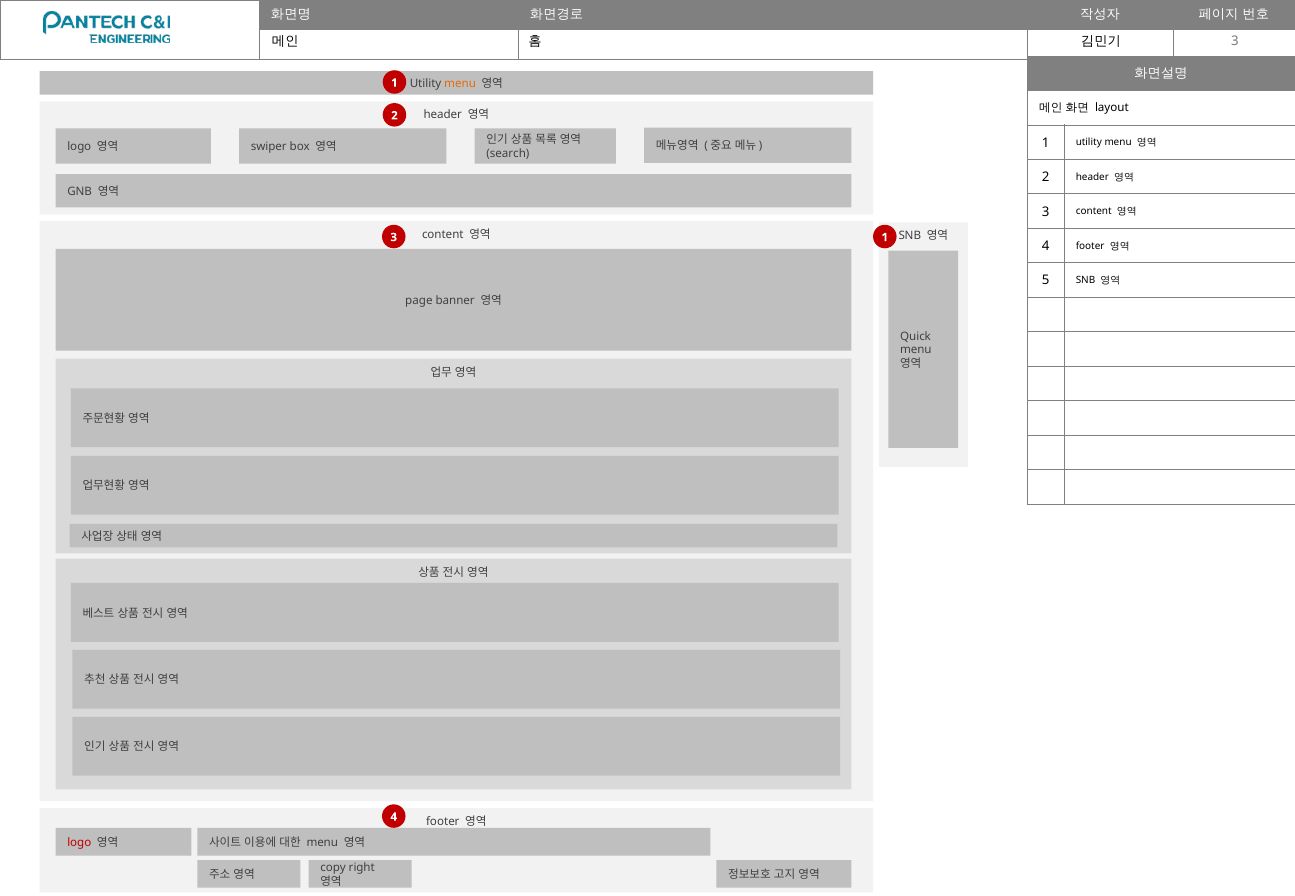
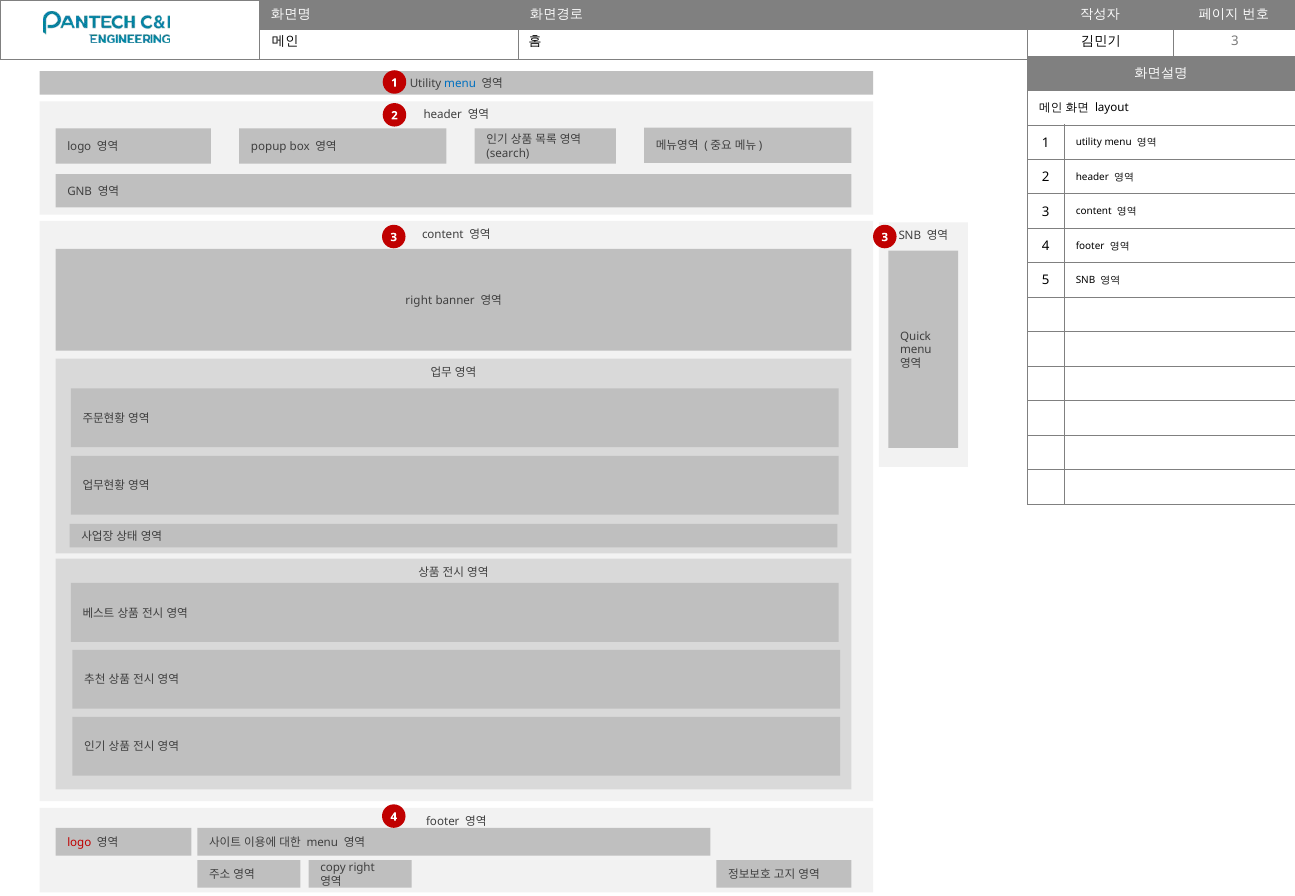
menu colour: orange -> blue (460, 84)
swiper: swiper -> popup (269, 147)
3 1: 1 -> 3 (885, 237)
page: page -> right (419, 301)
